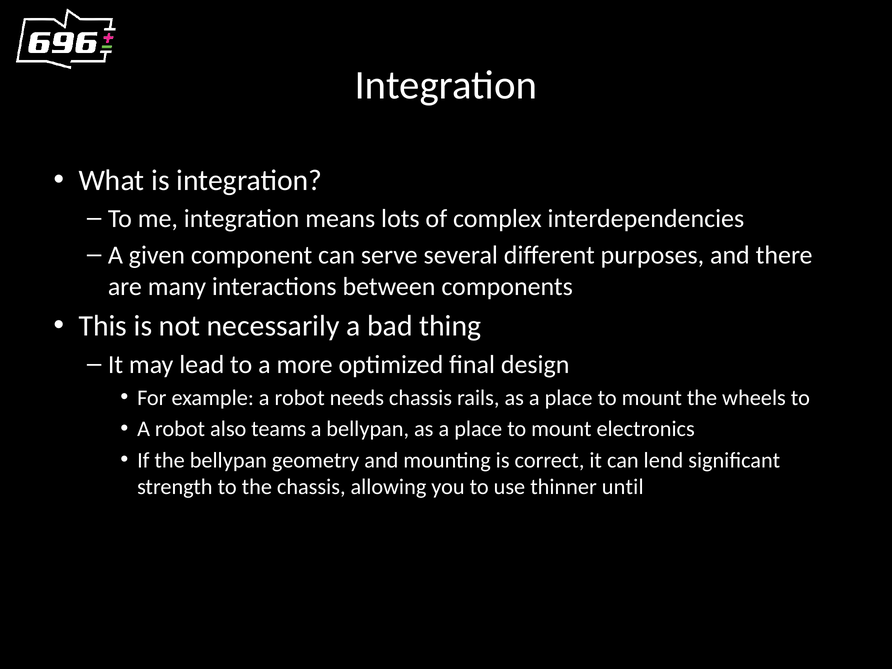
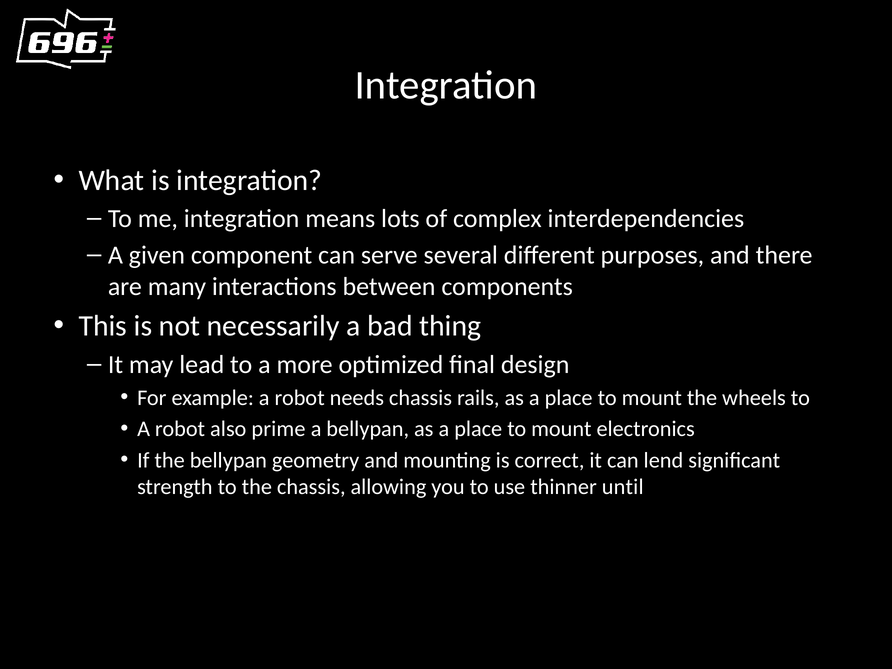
teams: teams -> prime (278, 429)
